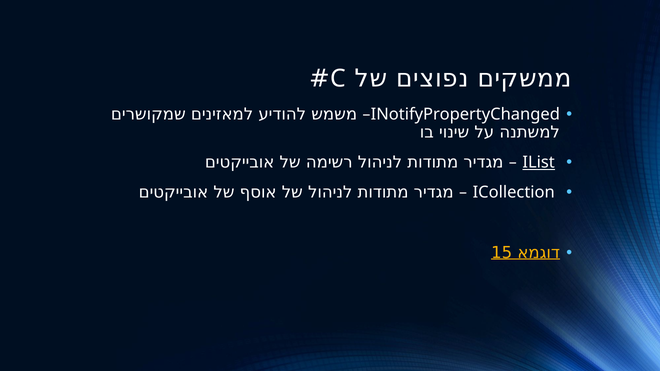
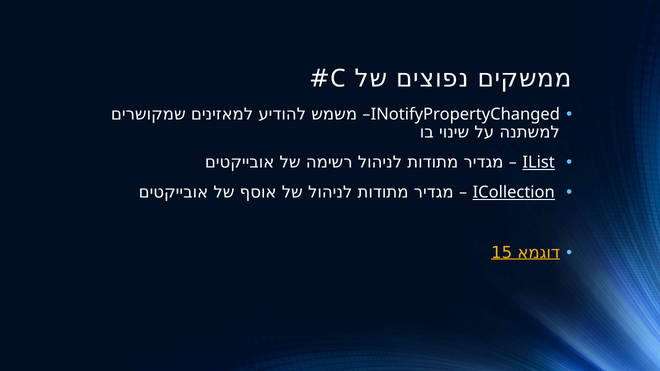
ICollection underline: none -> present (514, 193)
